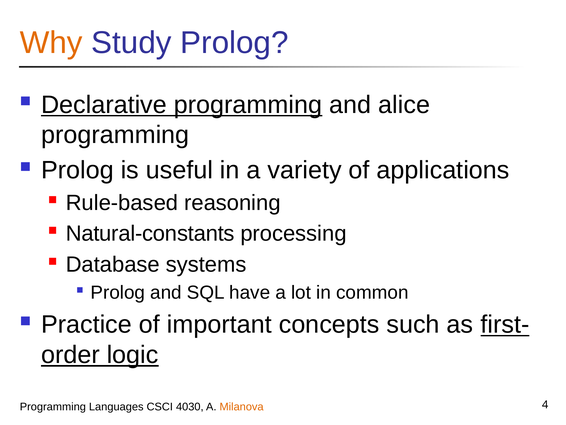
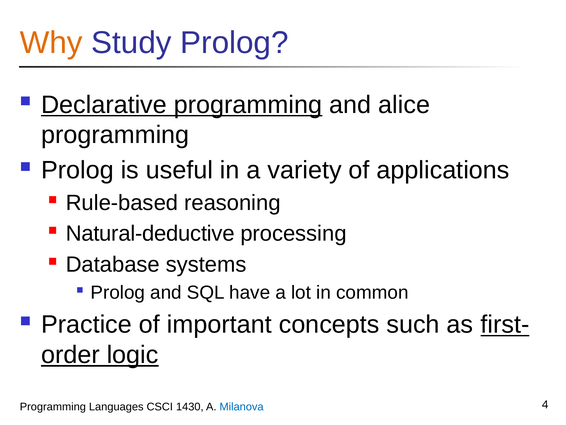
Natural-constants: Natural-constants -> Natural-deductive (150, 233)
4030: 4030 -> 1430 (190, 406)
Milanova colour: orange -> blue (242, 406)
